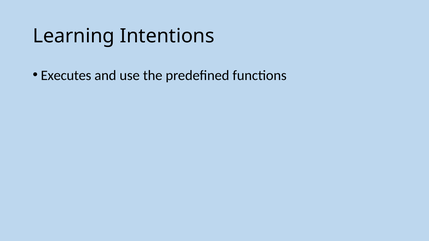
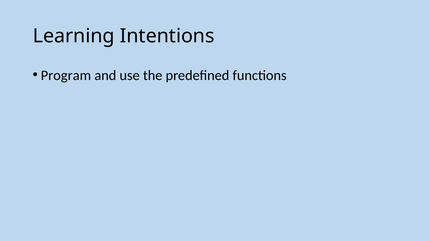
Executes: Executes -> Program (66, 75)
